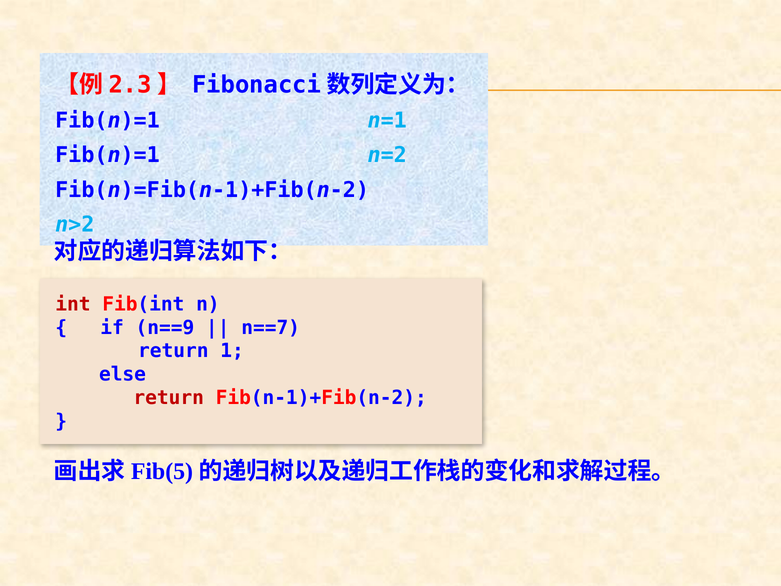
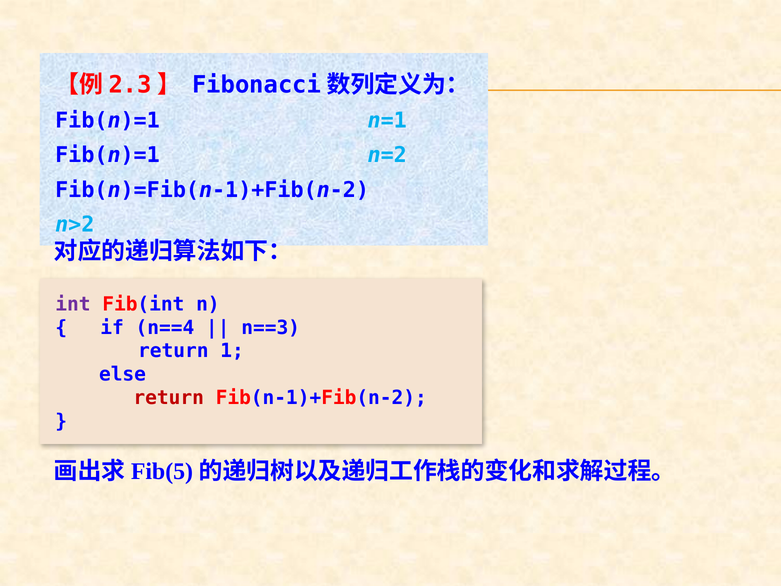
int colour: red -> purple (73, 304)
n==9: n==9 -> n==4 (165, 327)
n==7: n==7 -> n==3 (271, 327)
